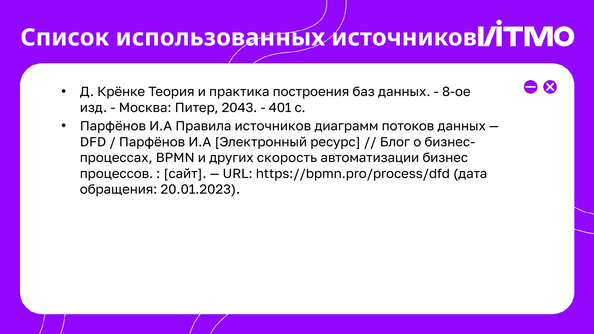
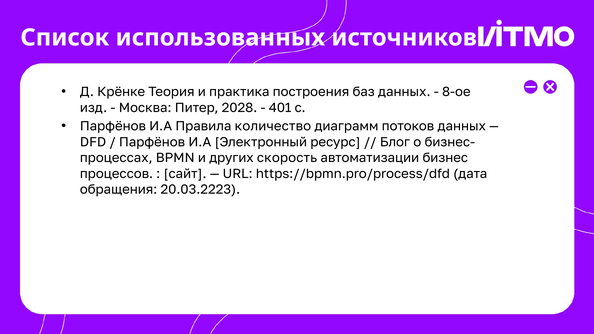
2043: 2043 -> 2028 (239, 108)
Правила источников: источников -> количество (273, 126)
20.01.2023: 20.01.2023 -> 20.03.2223 (200, 190)
